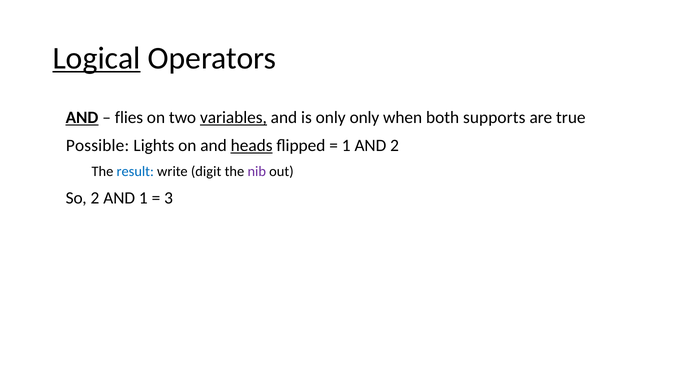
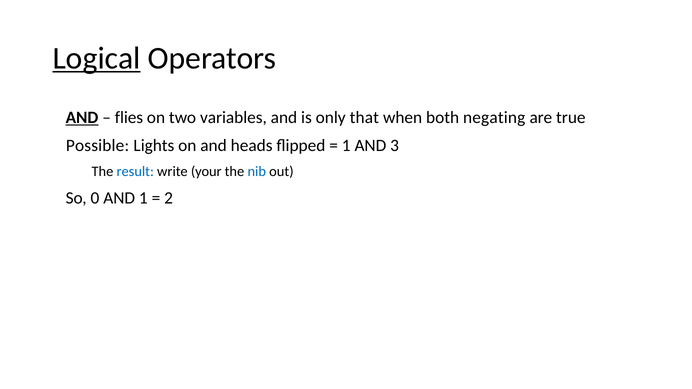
variables underline: present -> none (233, 118)
only only: only -> that (364, 118)
supports: supports -> negating (494, 118)
heads underline: present -> none (252, 146)
AND 2: 2 -> 3 (395, 146)
digit: digit -> your (206, 172)
nib colour: purple -> blue (257, 172)
So 2: 2 -> 0 (95, 198)
3: 3 -> 2 (169, 198)
